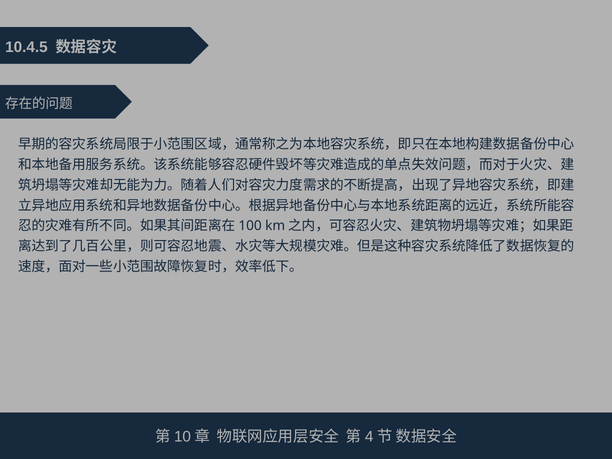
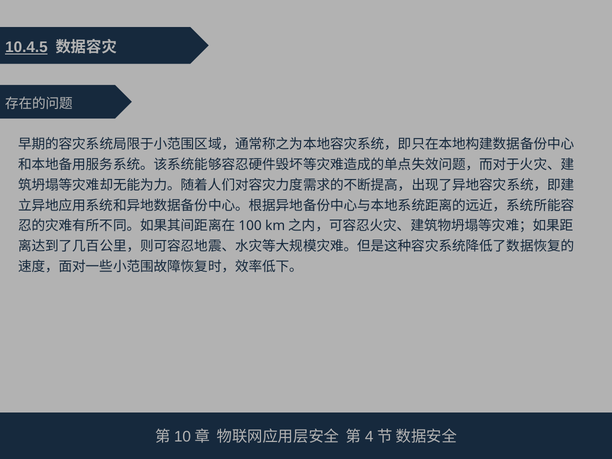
10.4.5 underline: none -> present (26, 47)
